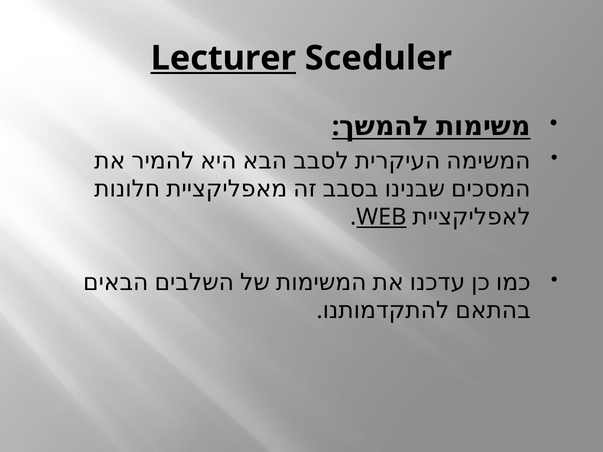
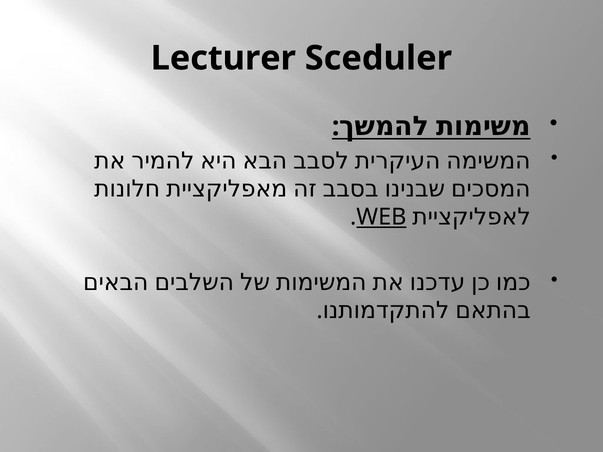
Lecturer underline: present -> none (223, 58)
